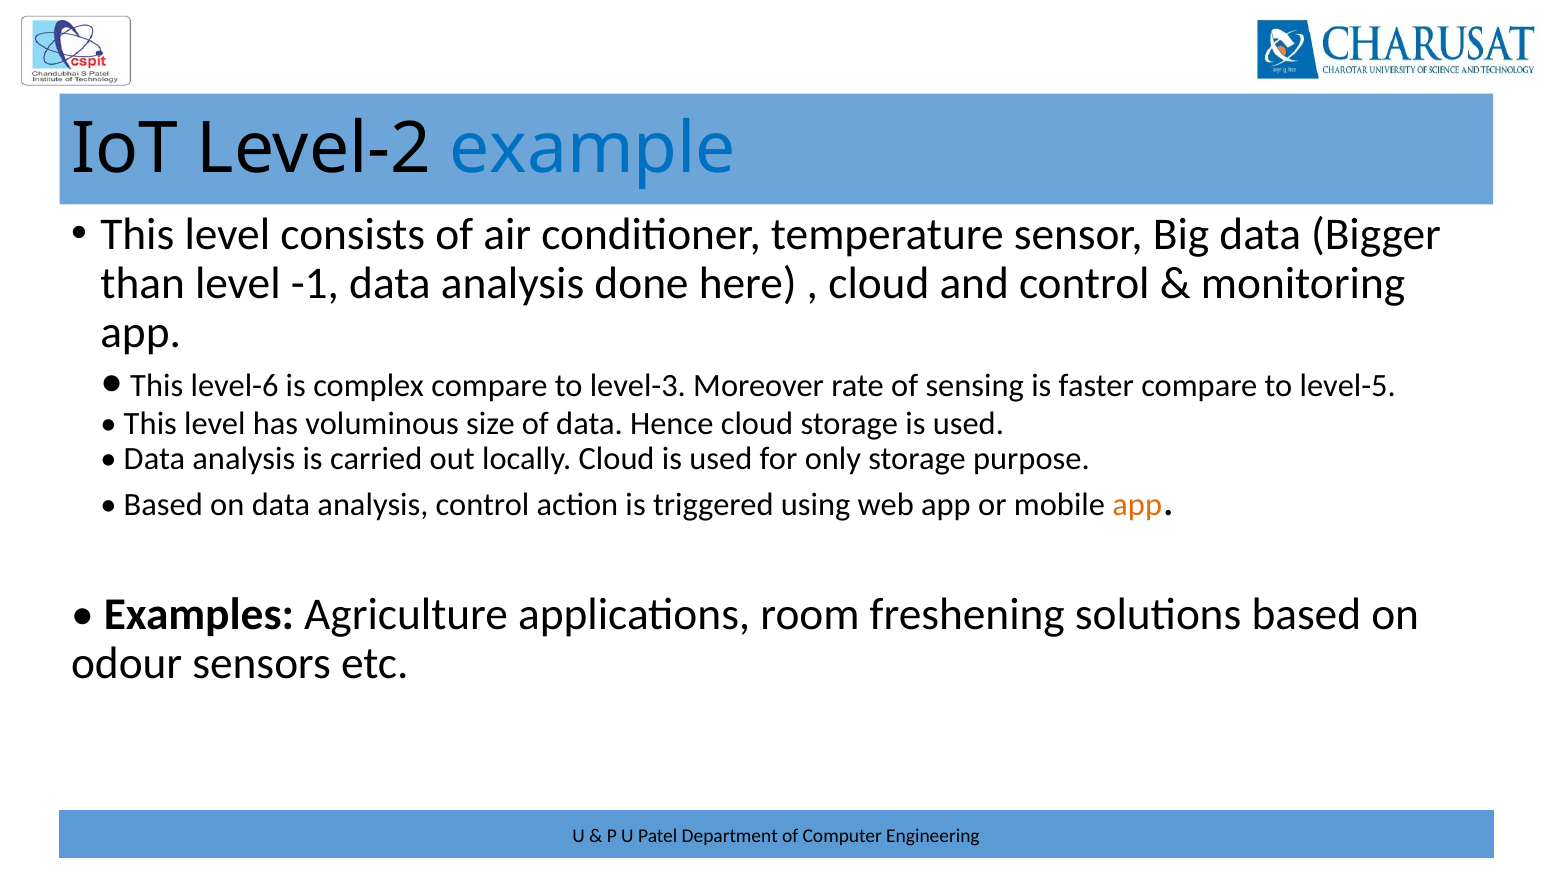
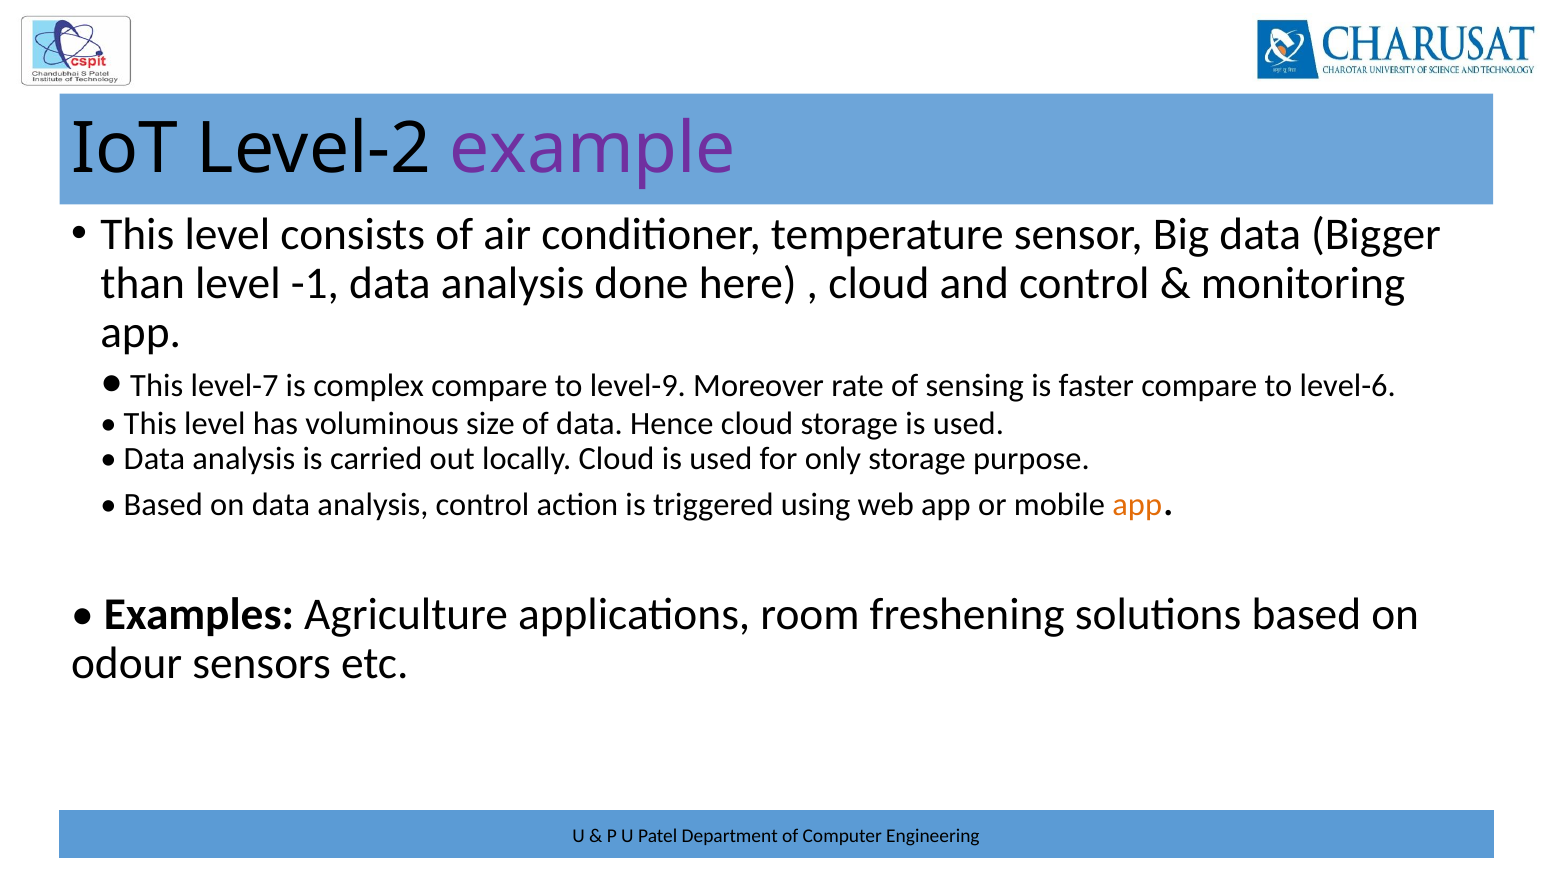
example colour: blue -> purple (593, 149)
level-6: level-6 -> level-7 (235, 386)
level-3: level-3 -> level-9 (638, 386)
level-5: level-5 -> level-6 (1348, 386)
